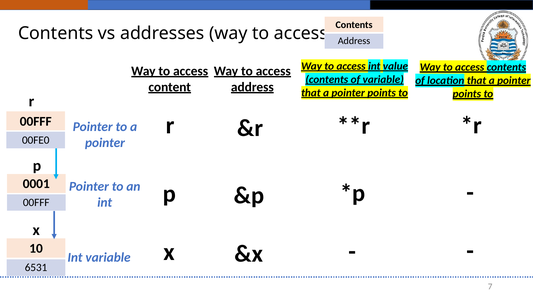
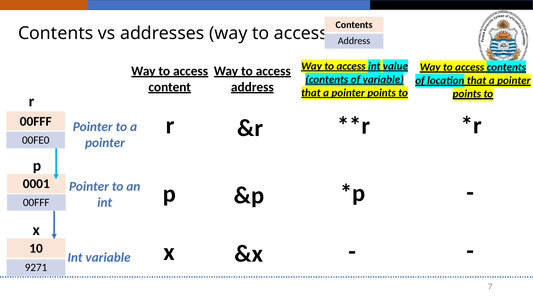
6531: 6531 -> 9271 (36, 267)
